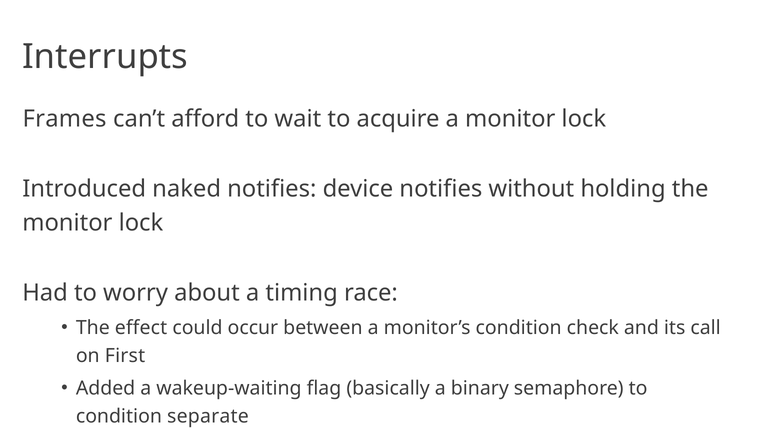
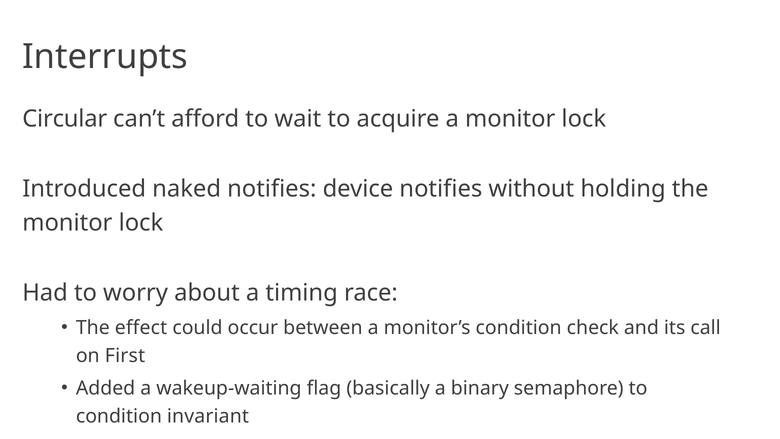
Frames: Frames -> Circular (65, 119)
separate: separate -> invariant (208, 416)
